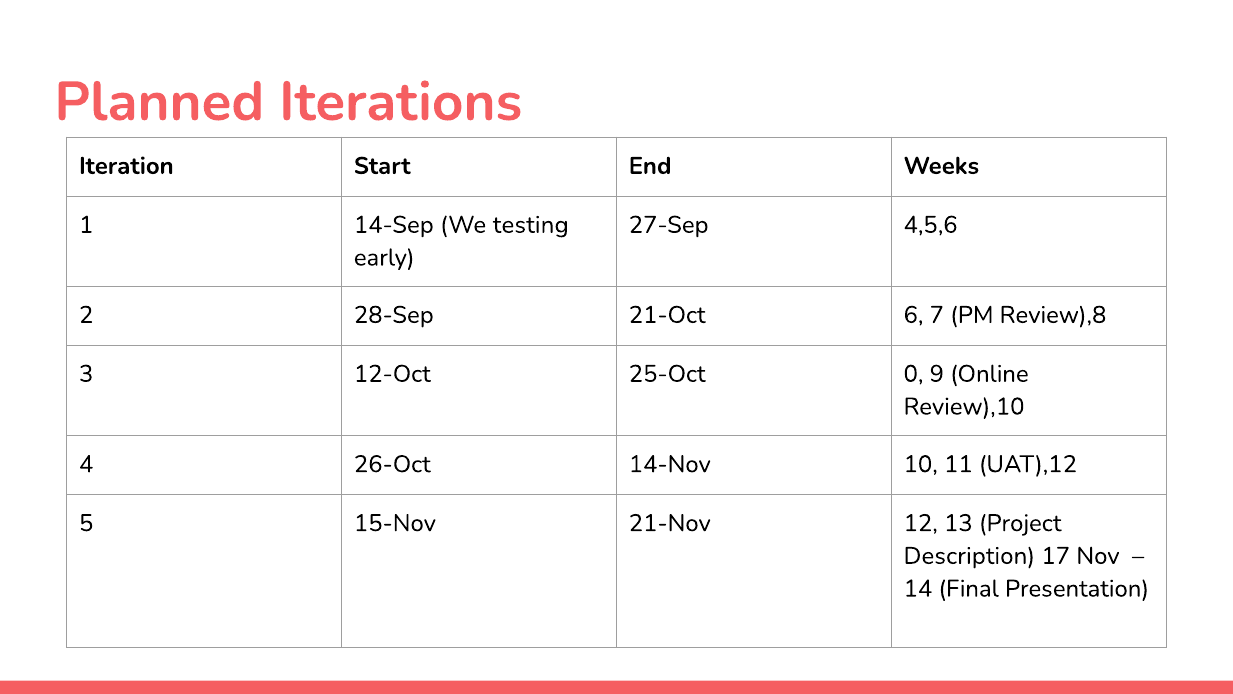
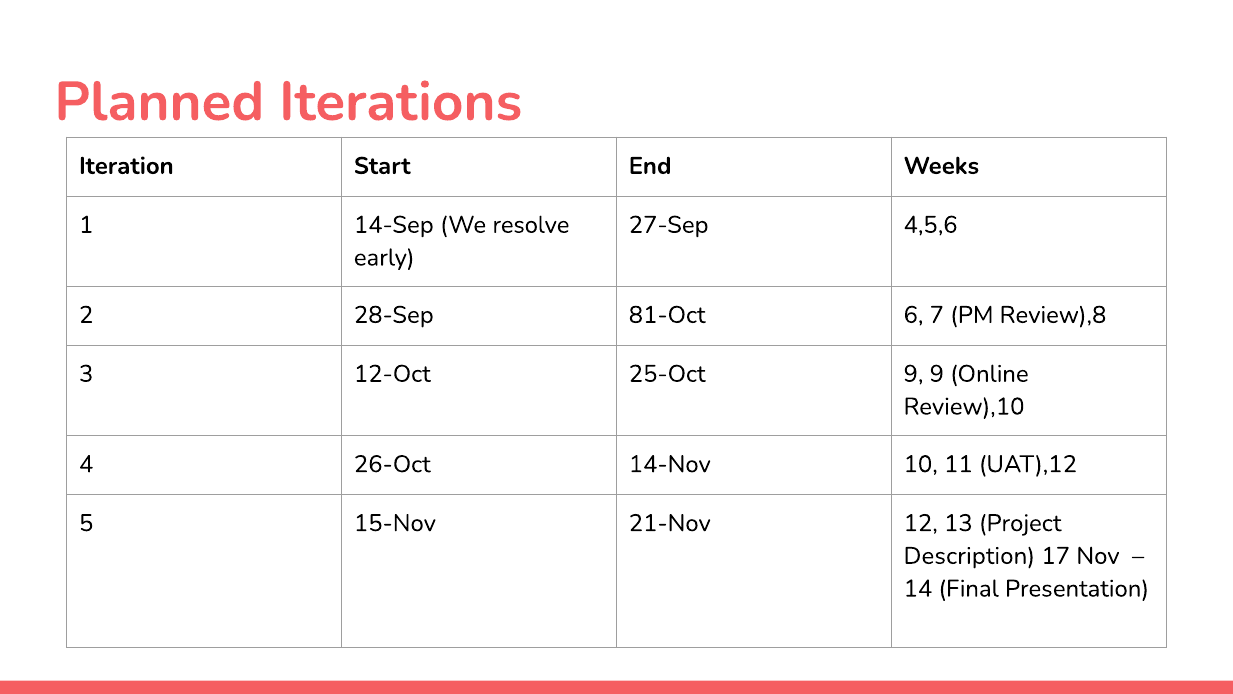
testing: testing -> resolve (531, 225)
21-Oct: 21-Oct -> 81-Oct (667, 315)
25-Oct 0: 0 -> 9 (913, 374)
